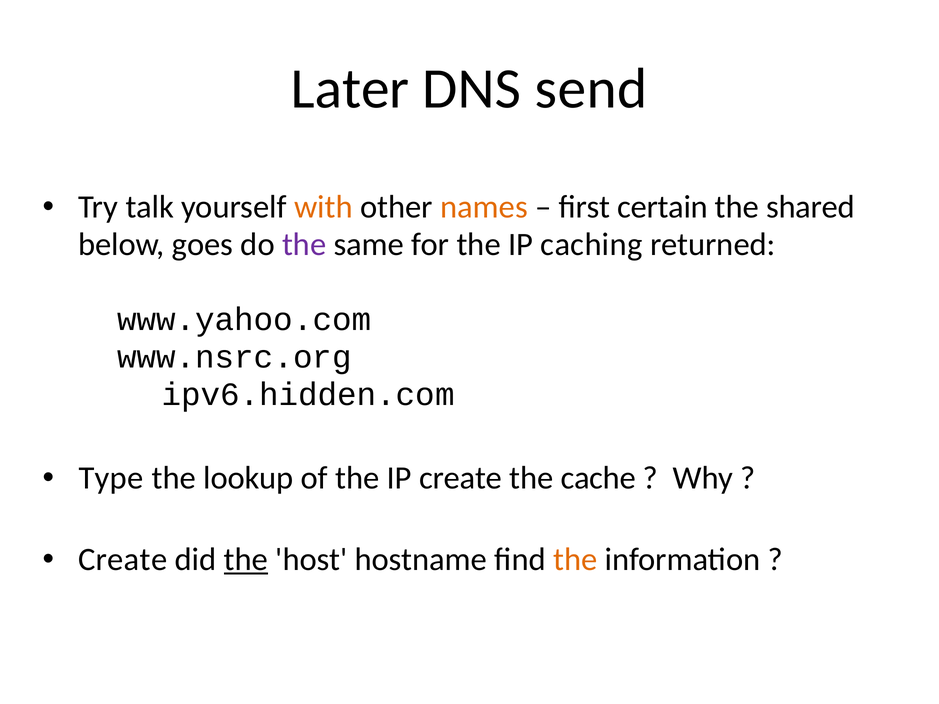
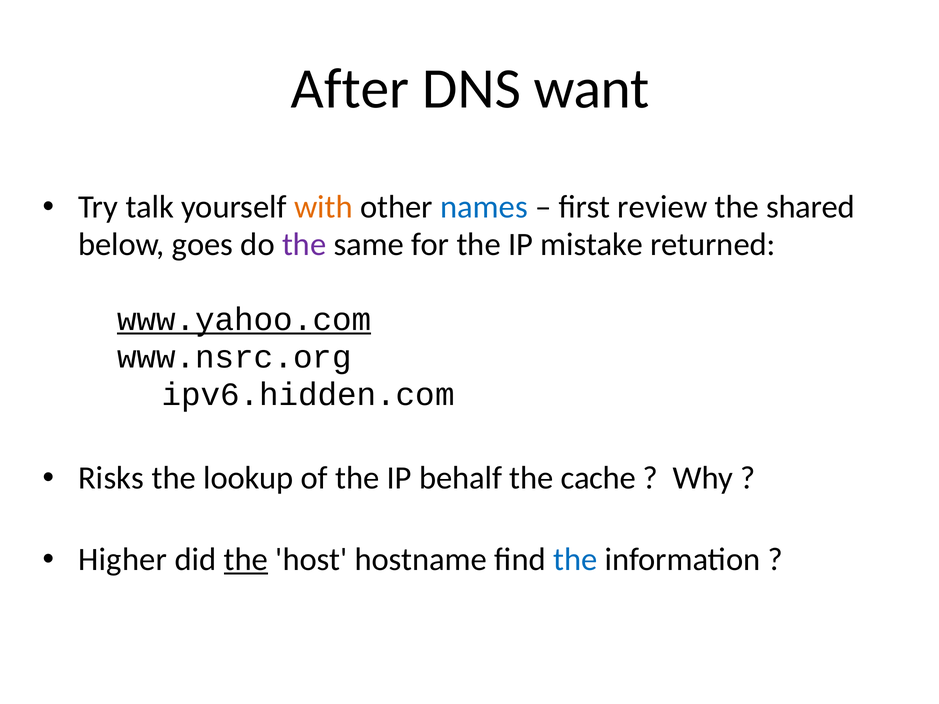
Later: Later -> After (350, 89)
send: send -> want (592, 89)
names colour: orange -> blue (484, 207)
certain: certain -> review (662, 207)
caching: caching -> mistake (592, 245)
www.yahoo.com underline: none -> present (244, 320)
Type: Type -> Risks (111, 478)
IP create: create -> behalf (461, 478)
Create: Create -> Higher (123, 560)
the colour: orange -> blue (575, 560)
